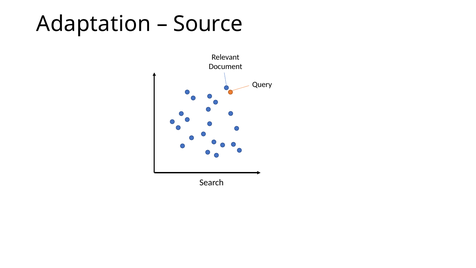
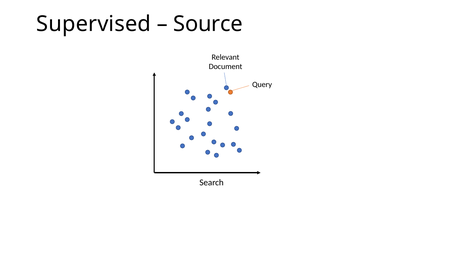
Adaptation: Adaptation -> Supervised (94, 24)
